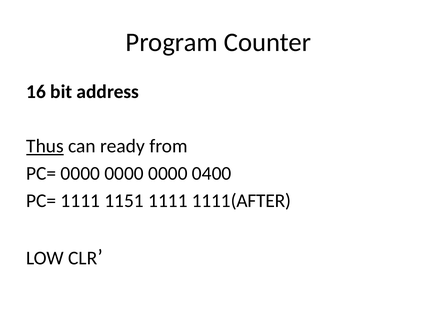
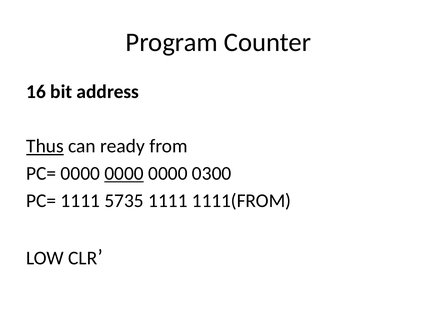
0000 underline: none -> present (124, 173)
0400: 0400 -> 0300 (212, 173)
1151: 1151 -> 5735 (124, 201)
1111(AFTER: 1111(AFTER -> 1111(FROM (242, 201)
